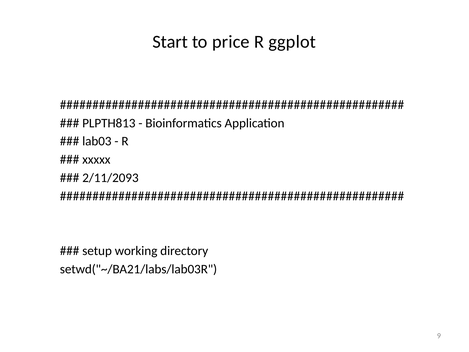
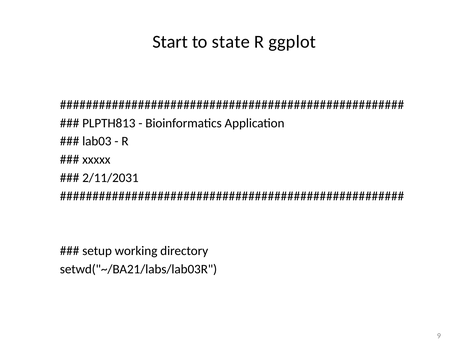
price: price -> state (231, 42)
2/11/2093: 2/11/2093 -> 2/11/2031 (110, 178)
